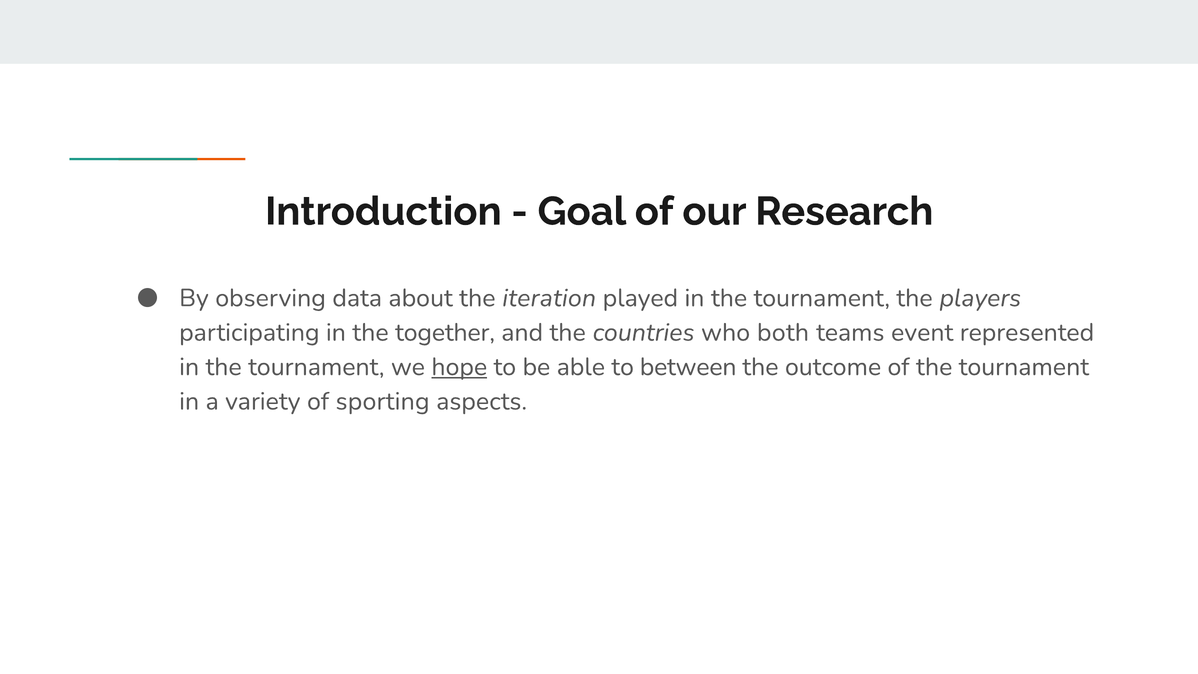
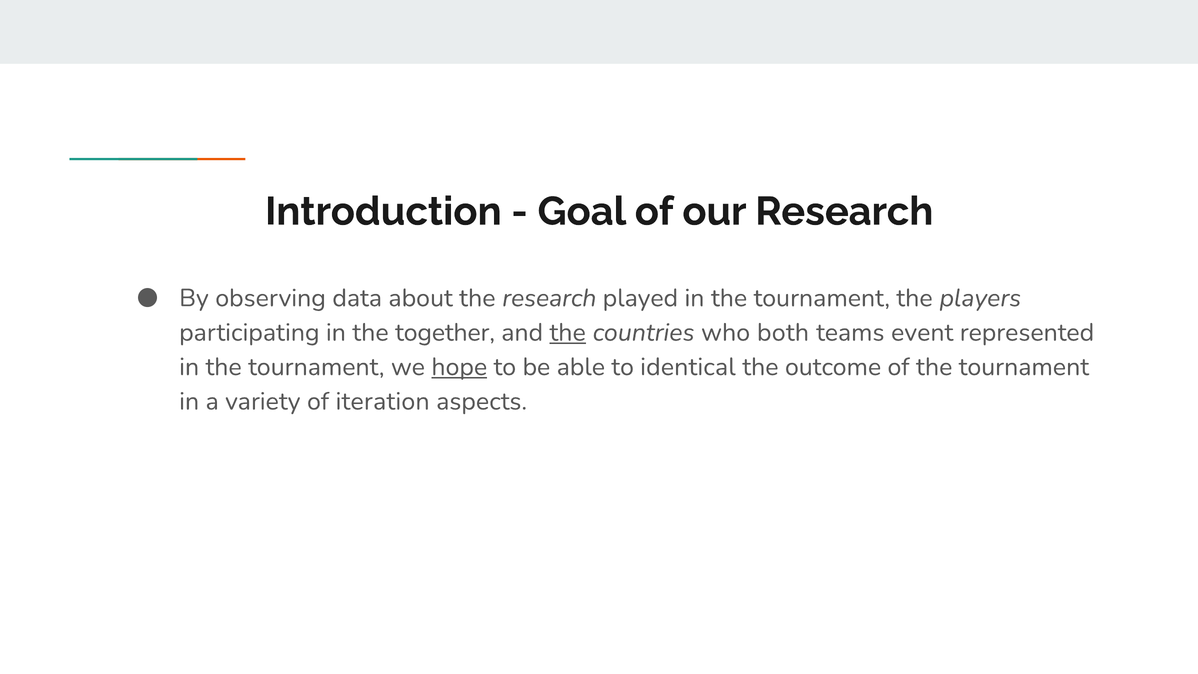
the iteration: iteration -> research (549, 298)
the underline: none -> present (568, 332)
between: between -> identical (688, 367)
sporting: sporting -> iteration (383, 401)
